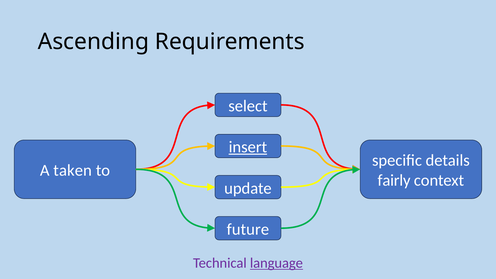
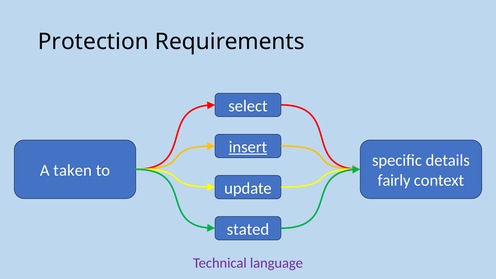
Ascending: Ascending -> Protection (93, 42)
future: future -> stated (248, 229)
language underline: present -> none (276, 263)
